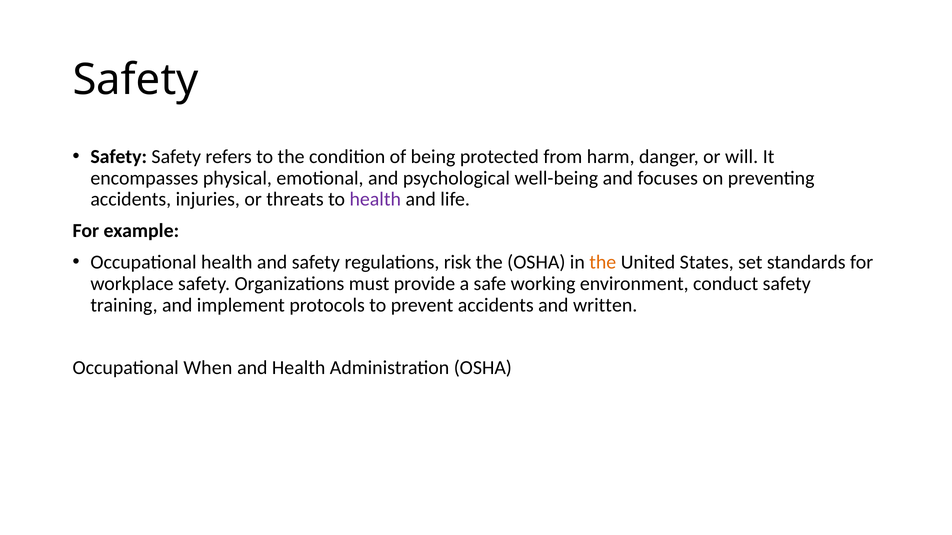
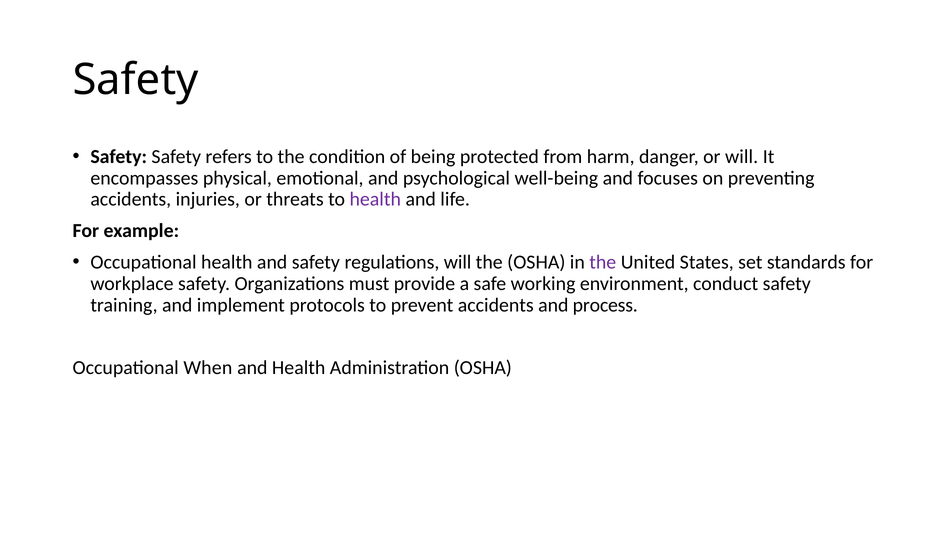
regulations risk: risk -> will (458, 262)
the colour: orange -> purple (603, 262)
written: written -> process (605, 305)
